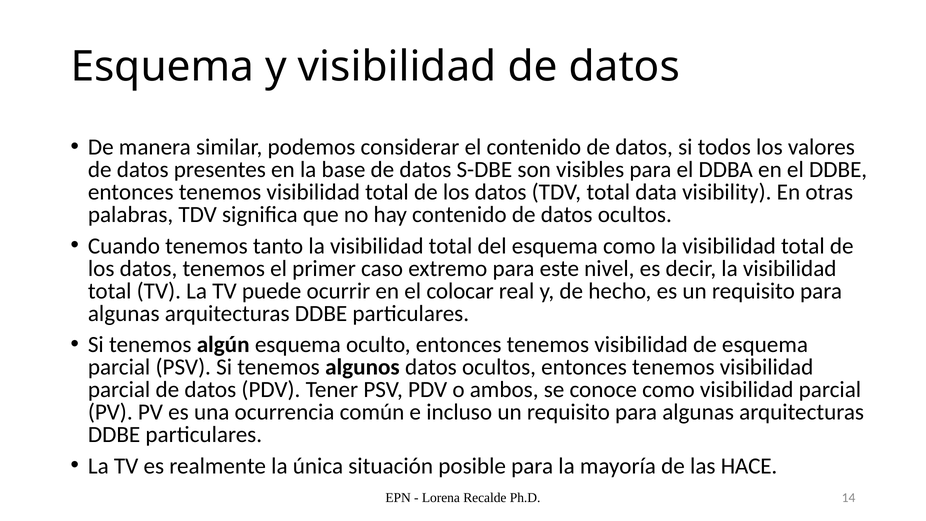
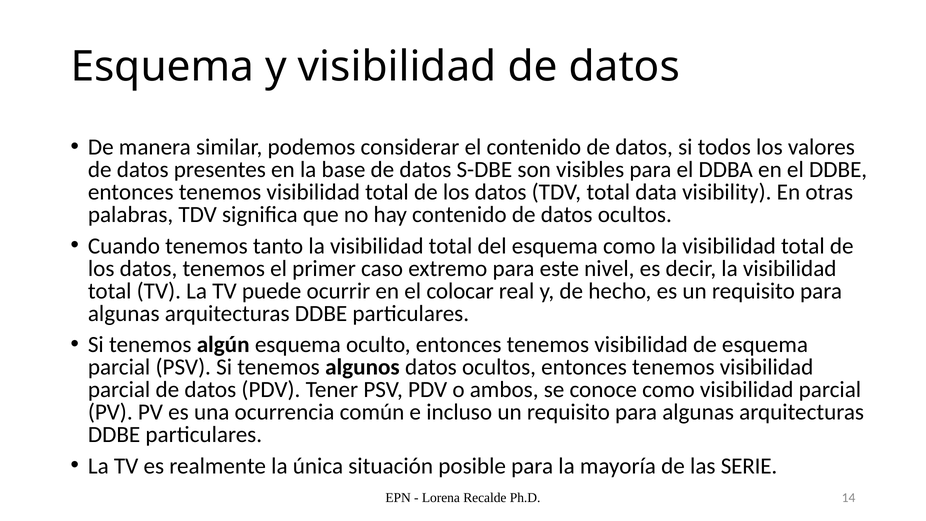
HACE: HACE -> SERIE (749, 466)
